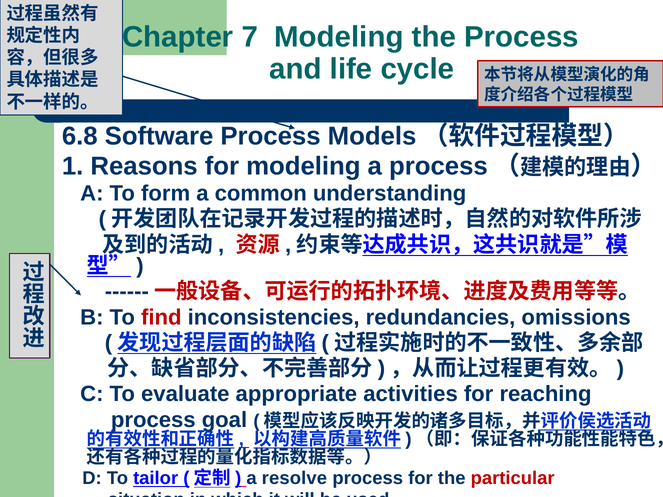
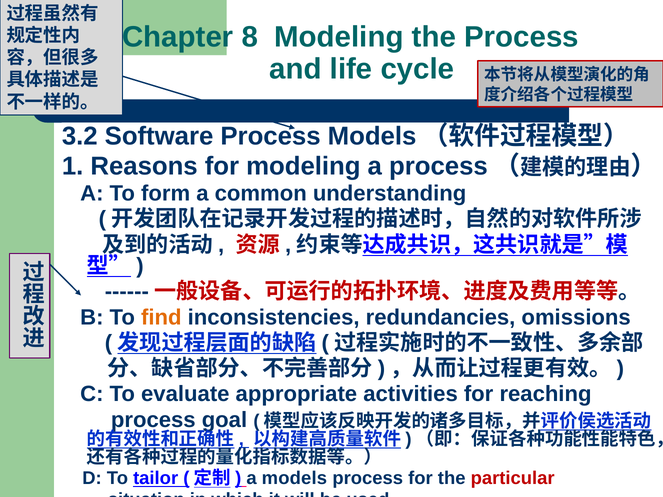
7: 7 -> 8 (250, 37)
6.8: 6.8 -> 3.2 (80, 136)
find colour: red -> orange (161, 317)
a resolve: resolve -> models (294, 479)
